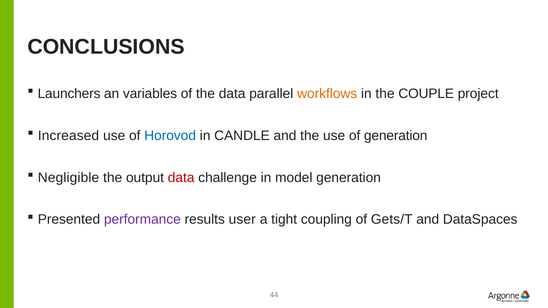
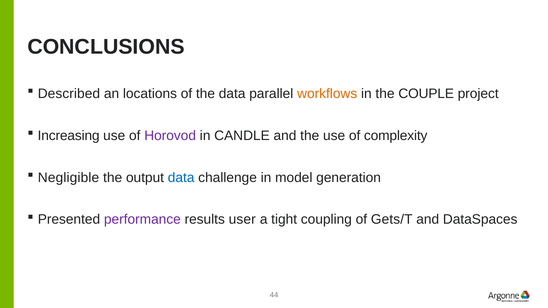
Launchers: Launchers -> Described (69, 94)
variables: variables -> locations (150, 94)
Increased: Increased -> Increasing (69, 136)
Horovod colour: blue -> purple (170, 136)
of generation: generation -> complexity (396, 136)
data colour: red -> blue (181, 178)
